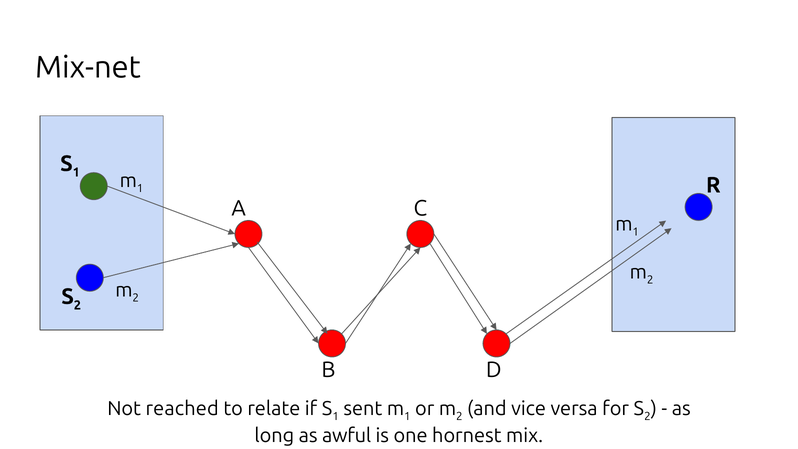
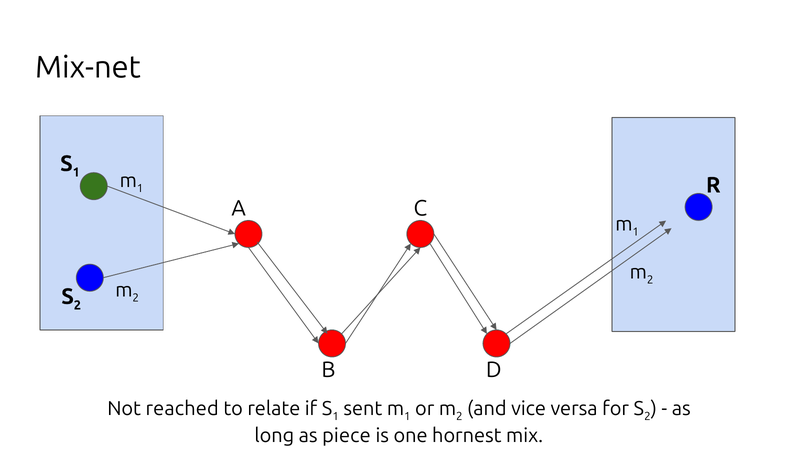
awful: awful -> piece (346, 436)
